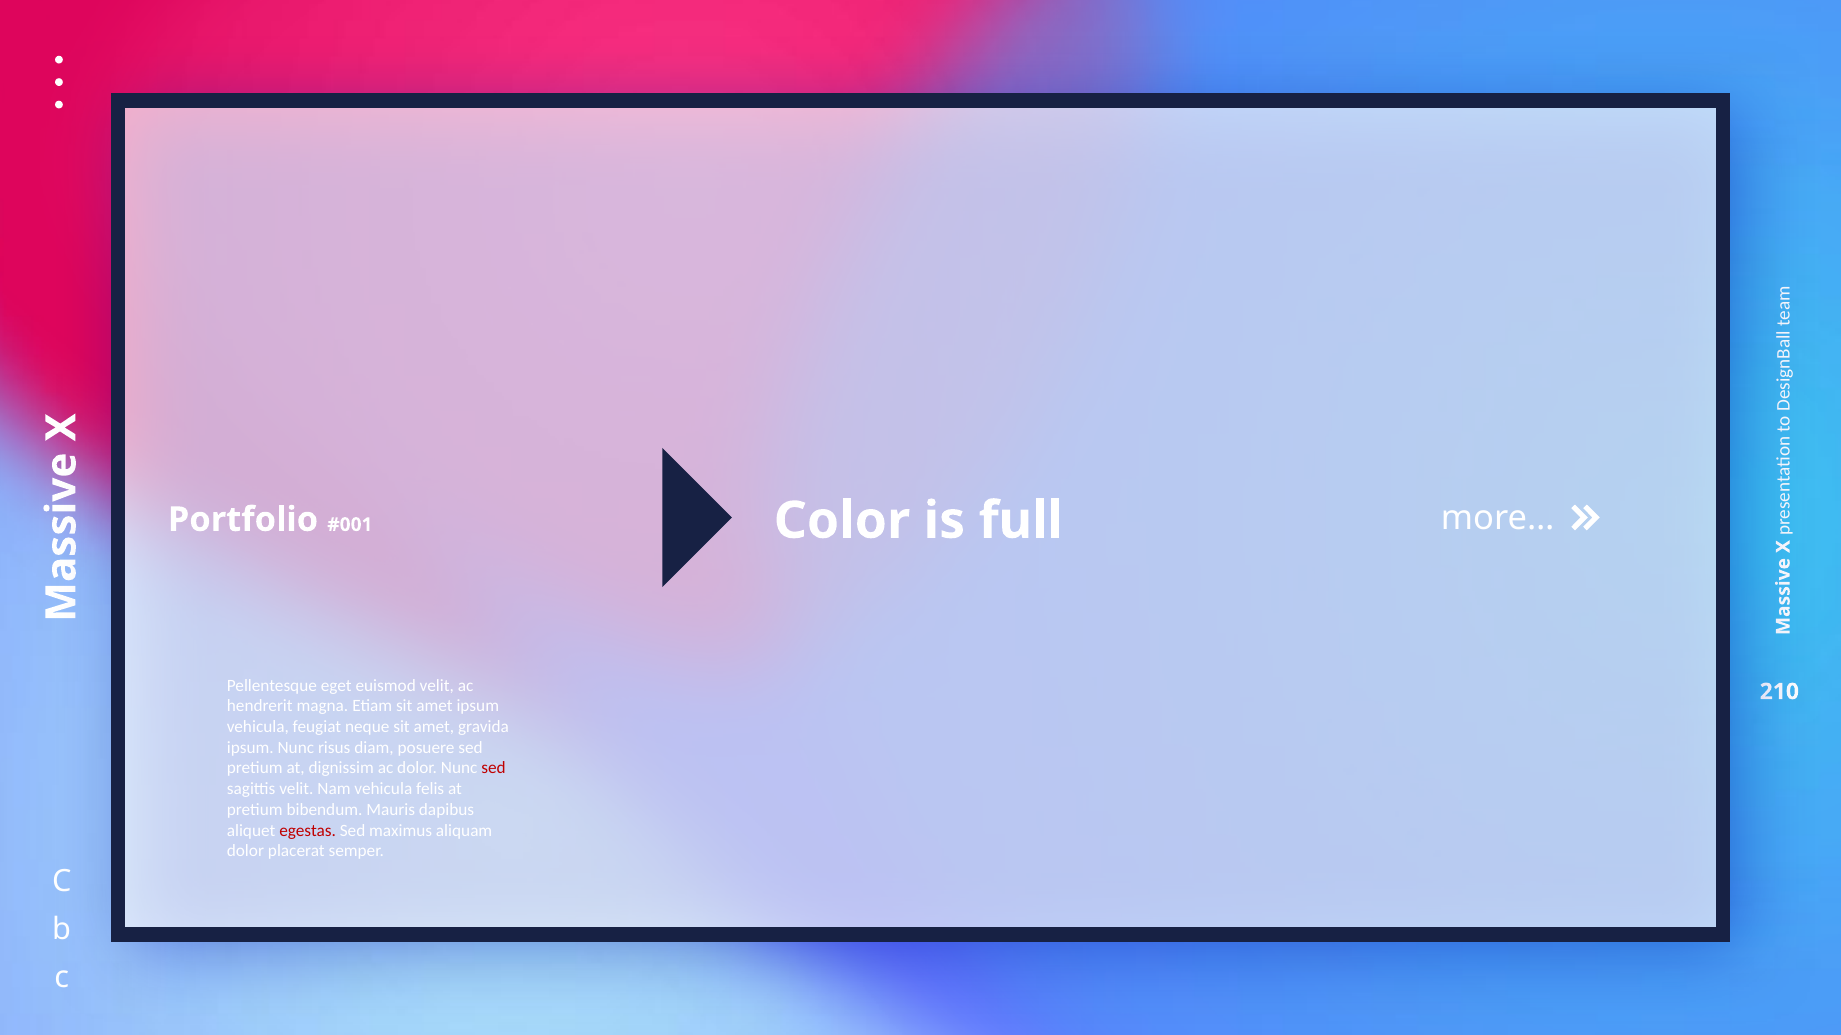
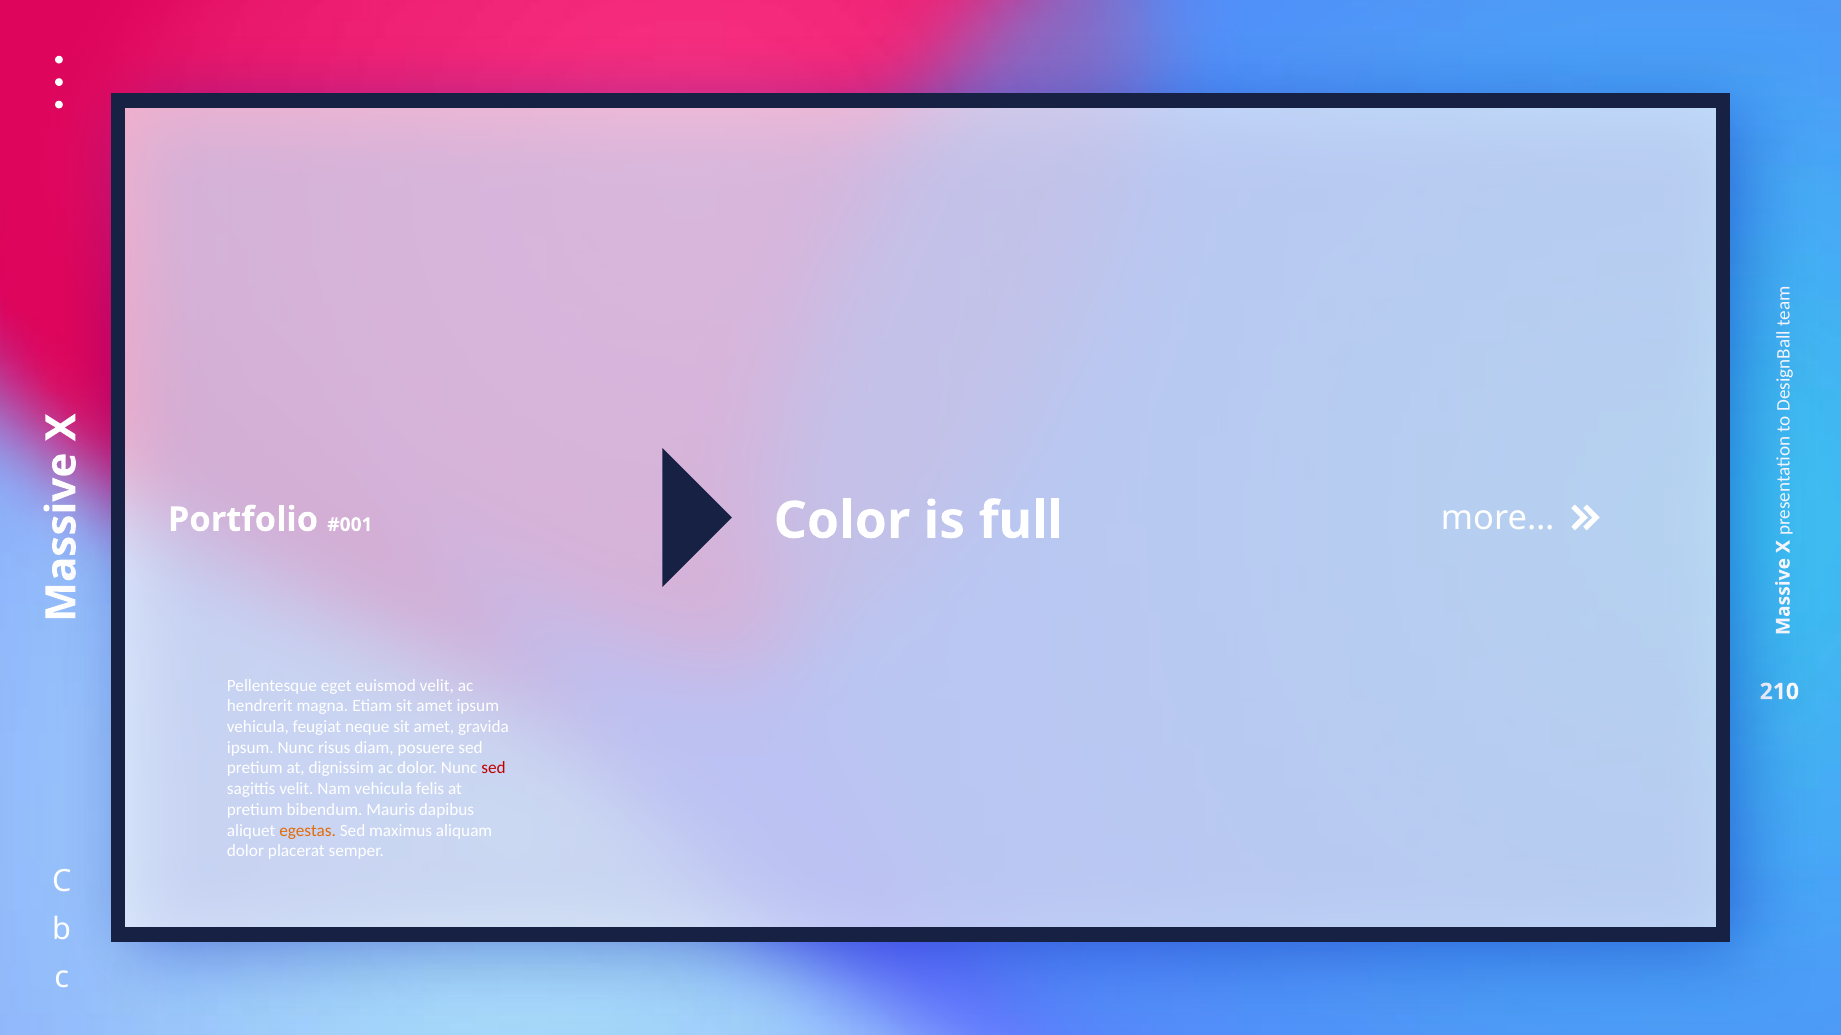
egestas colour: red -> orange (308, 831)
